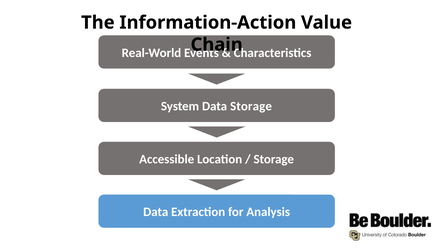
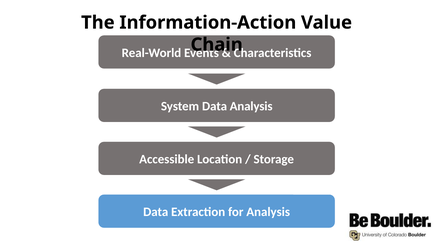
Data Storage: Storage -> Analysis (251, 107)
